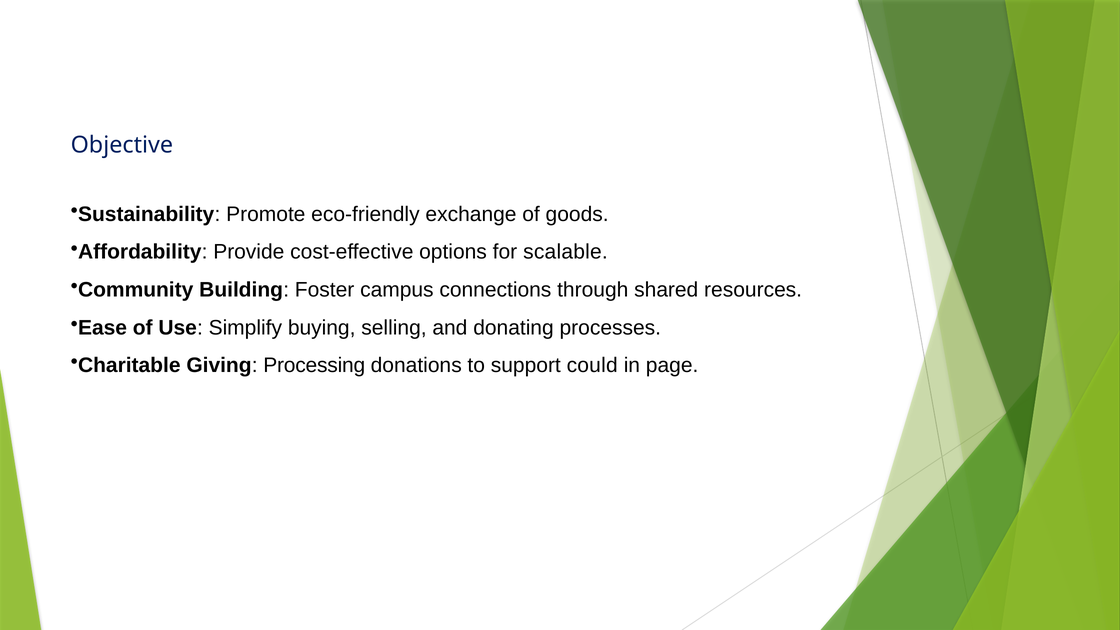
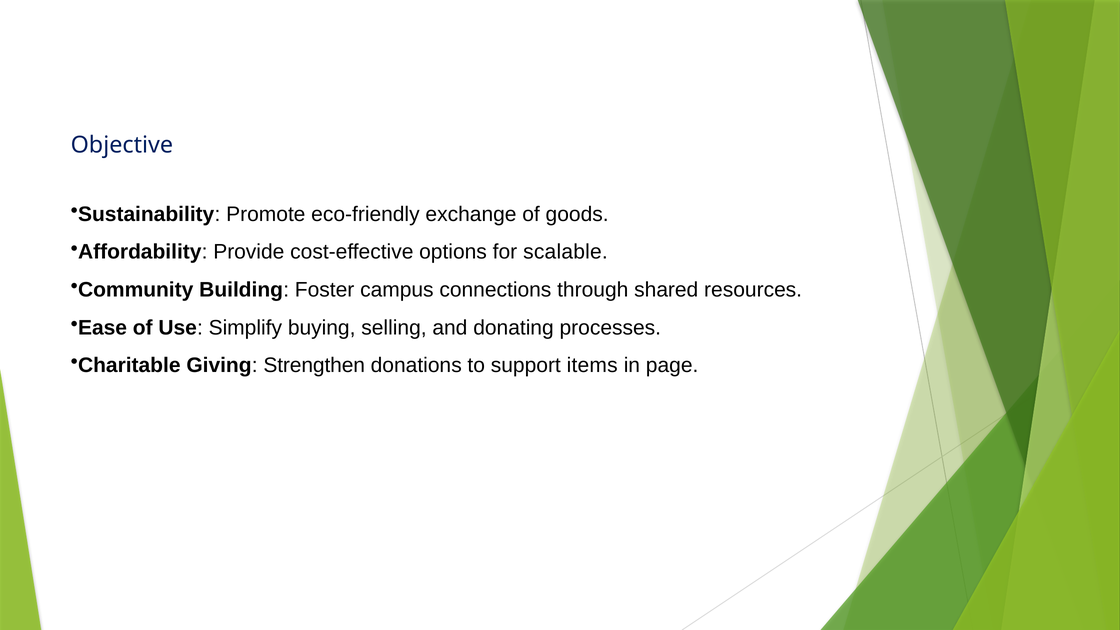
Processing: Processing -> Strengthen (314, 365)
could: could -> items (592, 365)
